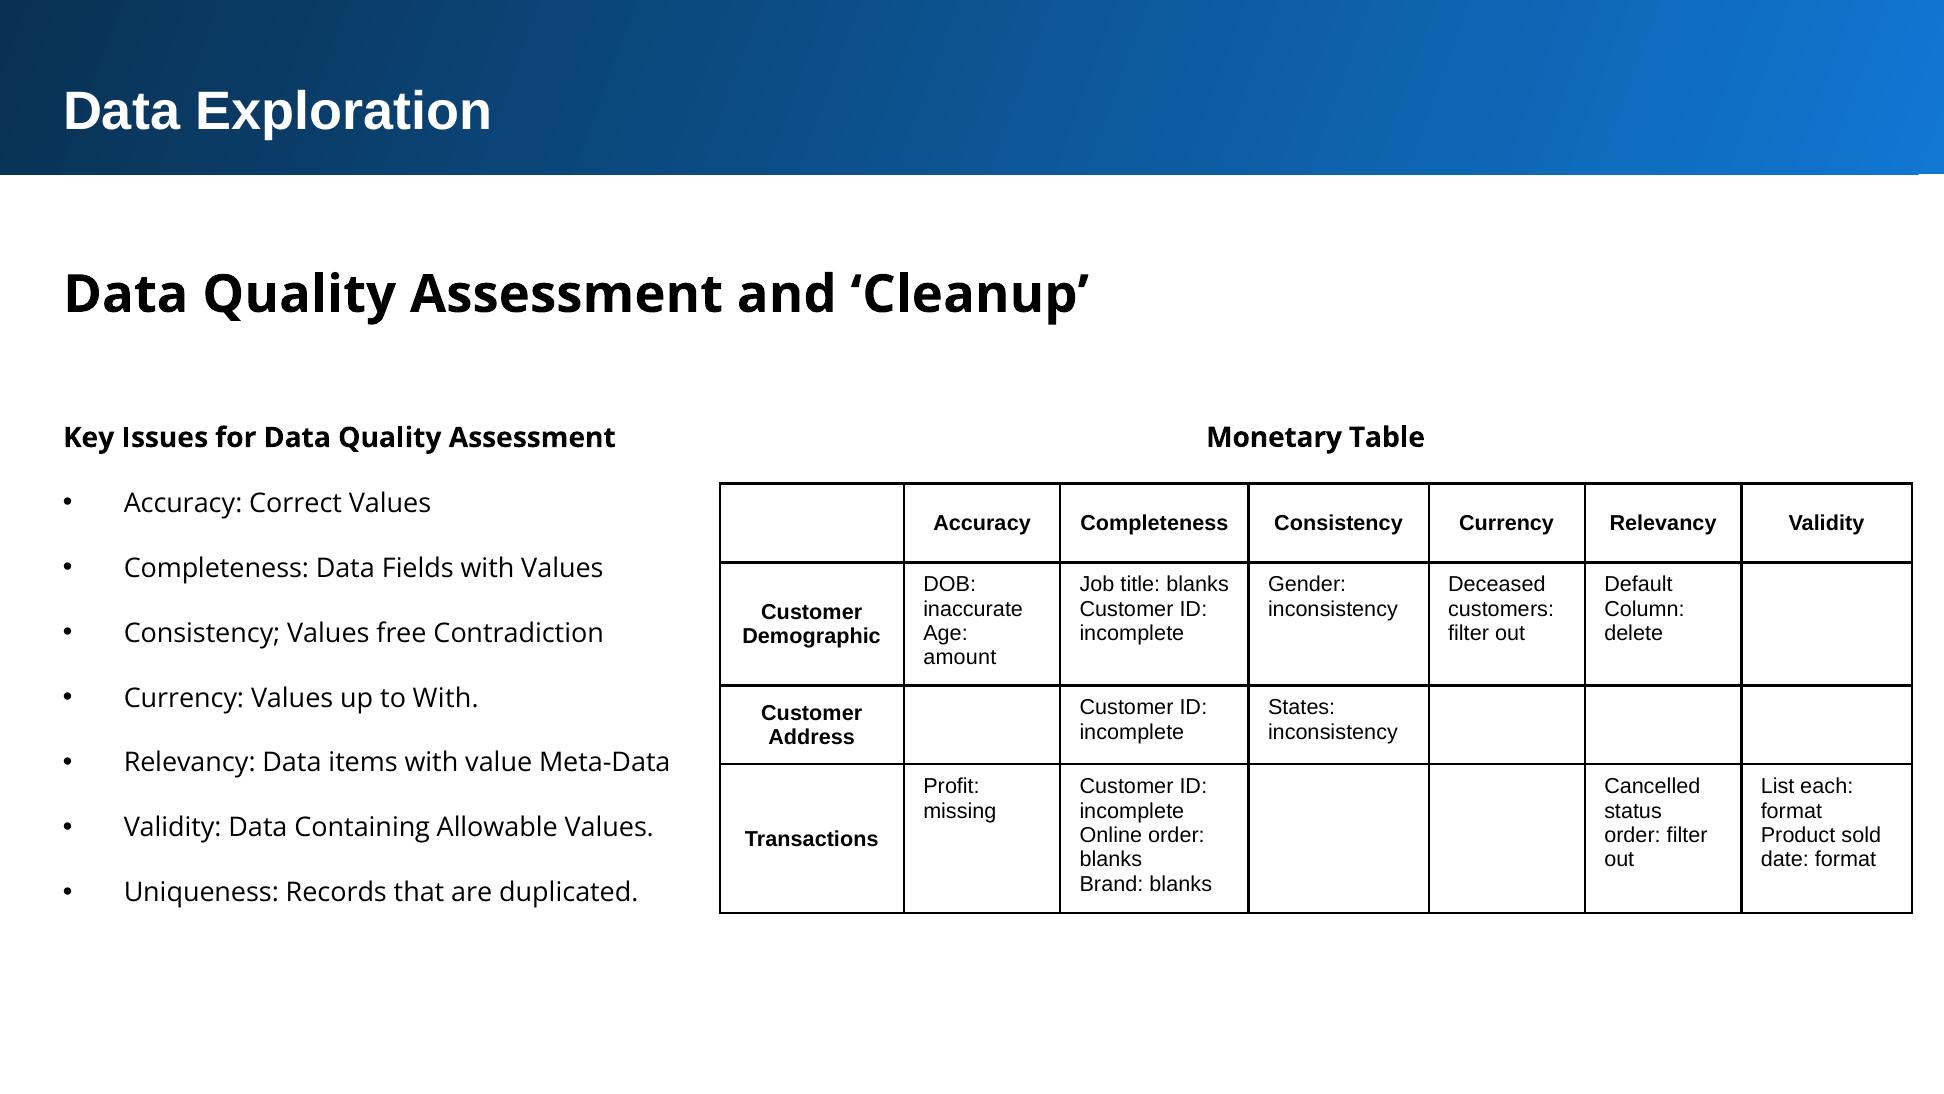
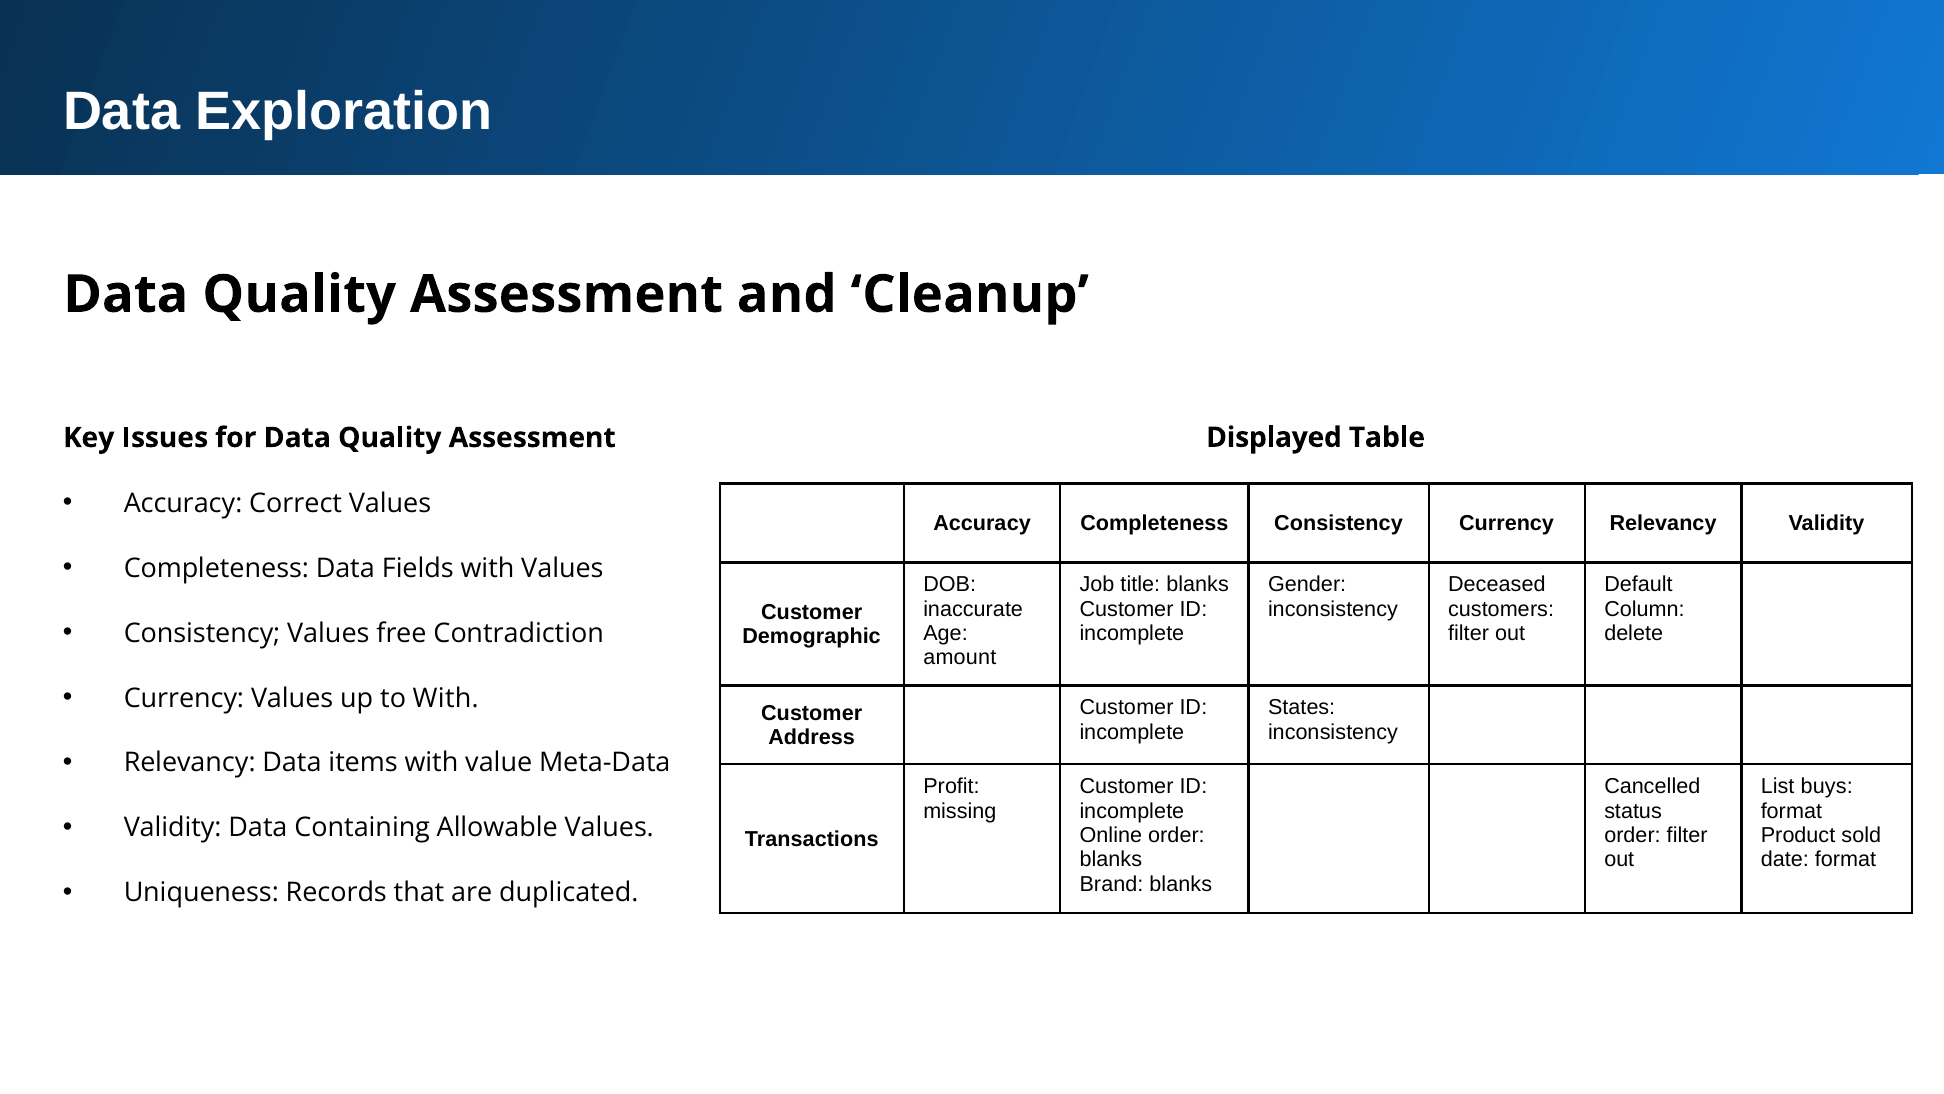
Monetary: Monetary -> Displayed (1274, 437)
each: each -> buys (1827, 786)
